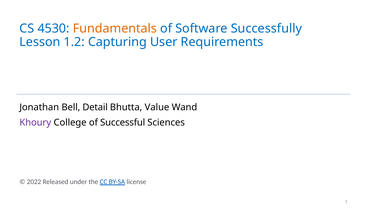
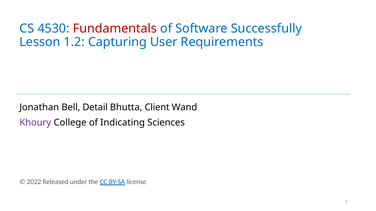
Fundamentals colour: orange -> red (115, 29)
Value: Value -> Client (157, 108)
Successful: Successful -> Indicating (123, 123)
